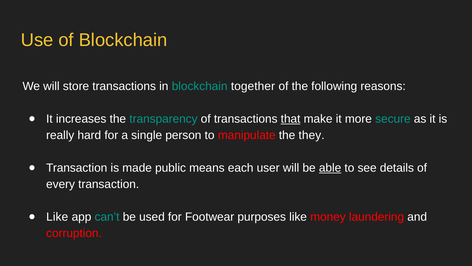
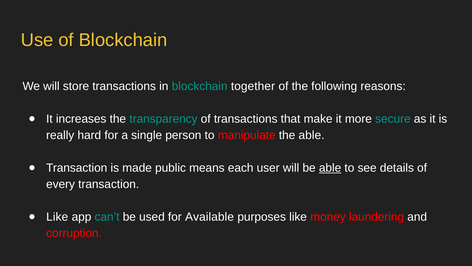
that underline: present -> none (291, 119)
the they: they -> able (312, 135)
Footwear: Footwear -> Available (210, 216)
